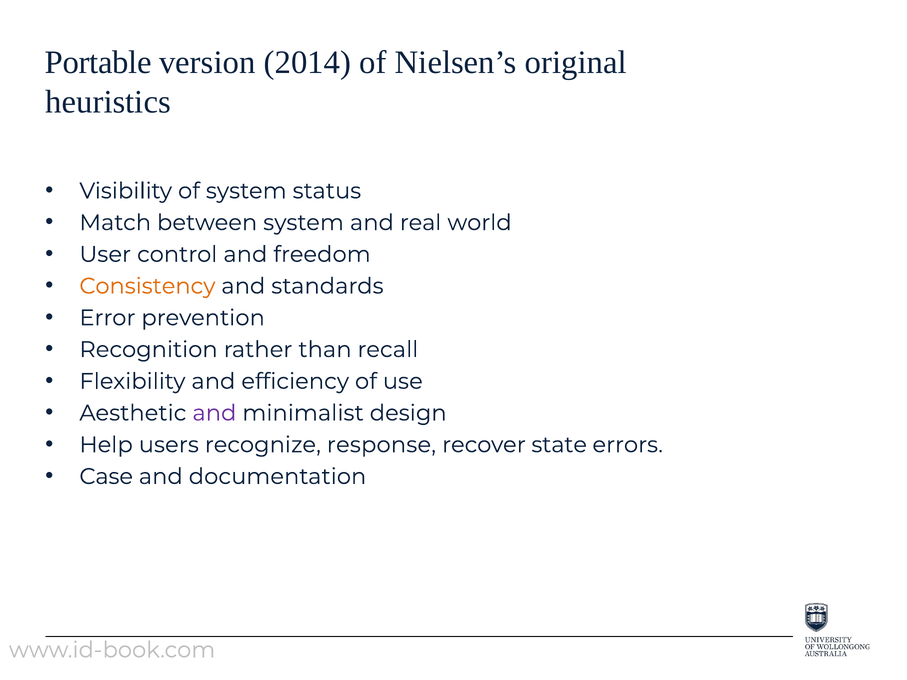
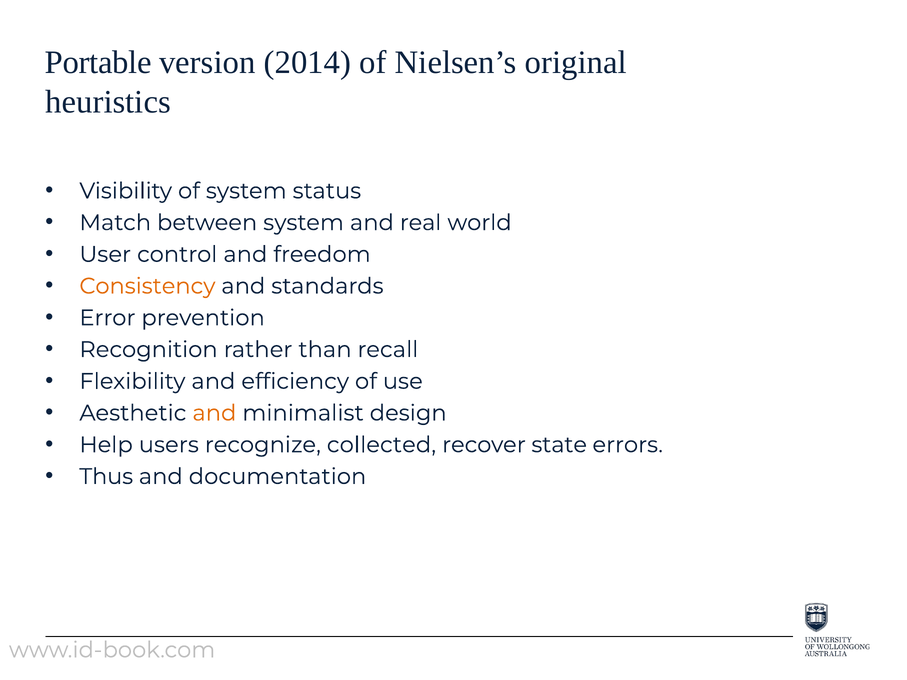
and colour: purple -> orange (214, 413)
response: response -> collected (381, 445)
Case: Case -> Thus (106, 477)
